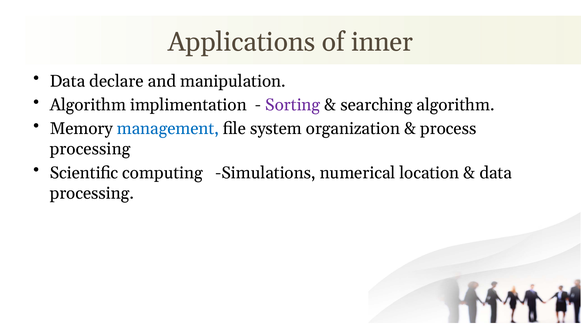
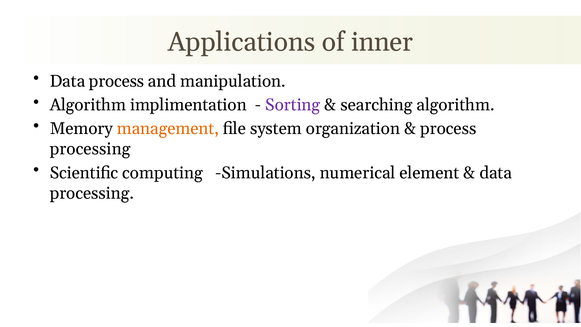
Data declare: declare -> process (117, 81)
management colour: blue -> orange (168, 129)
location: location -> element (429, 173)
